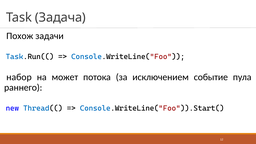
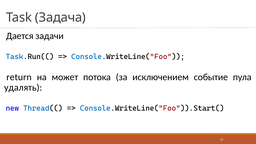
Похож: Похож -> Дается (20, 36)
набор: набор -> return (19, 77)
раннего: раннего -> удалять (23, 88)
